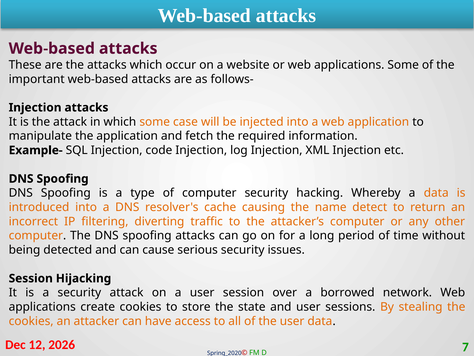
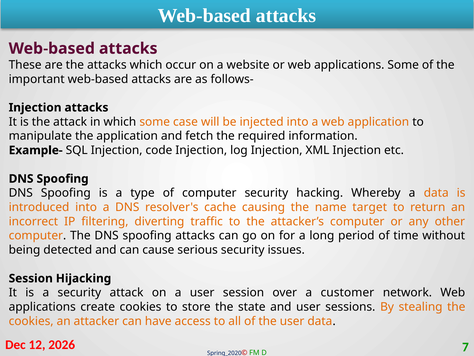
detect: detect -> target (370, 207)
borrowed: borrowed -> customer (347, 292)
